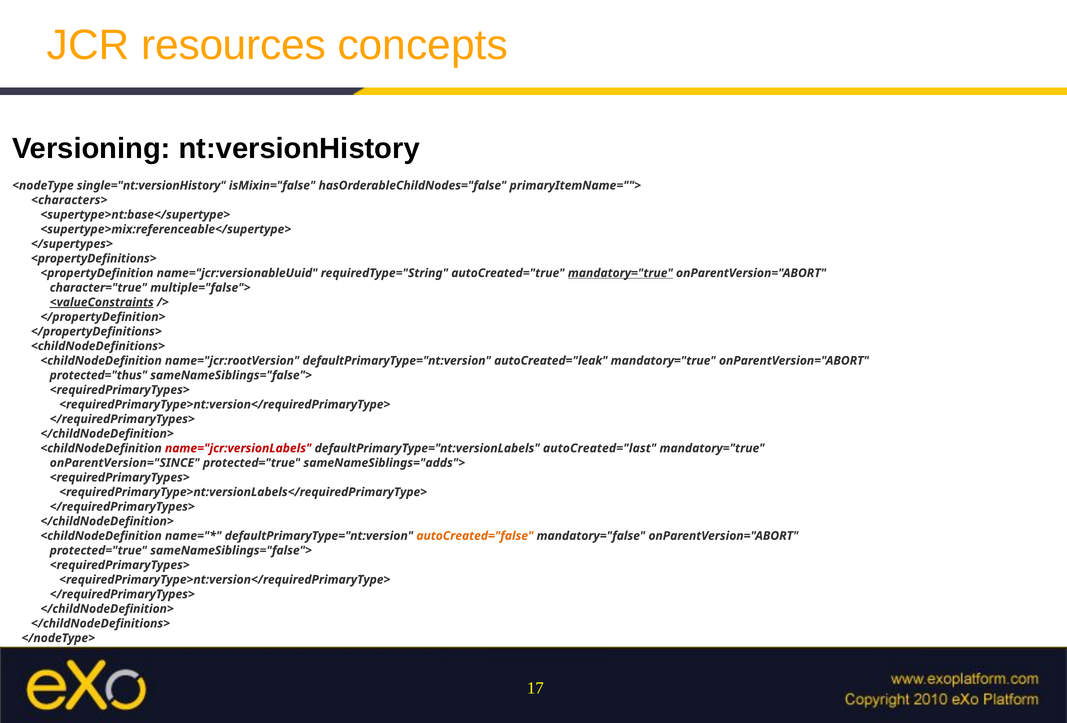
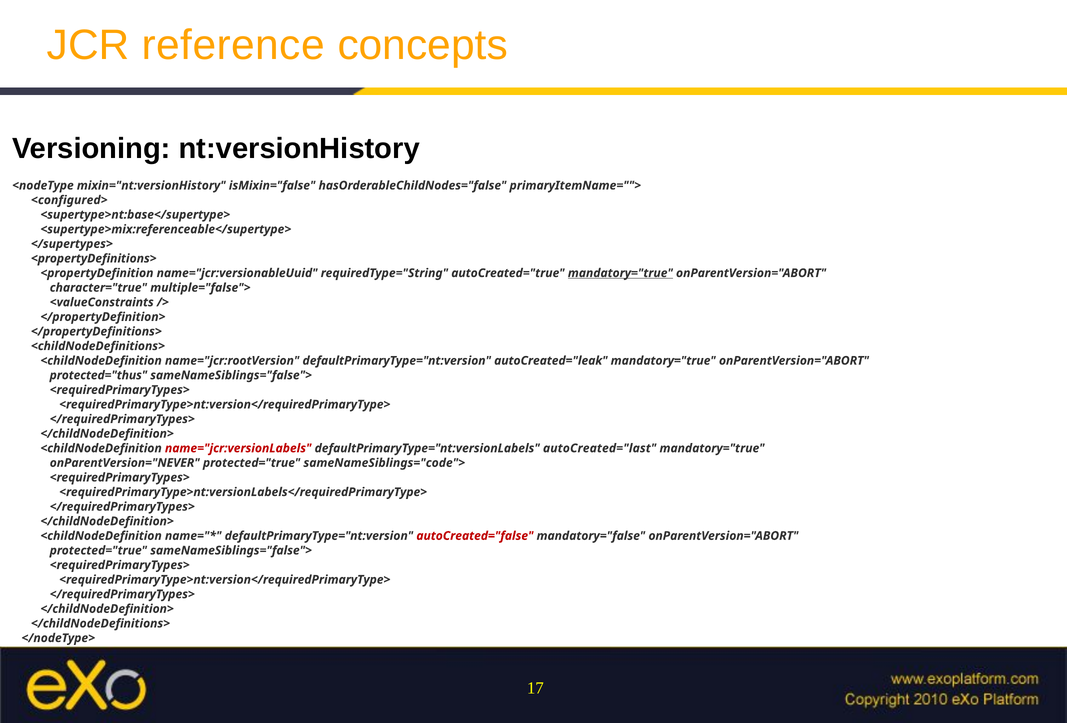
resources: resources -> reference (233, 45)
single="nt:versionHistory: single="nt:versionHistory -> mixin="nt:versionHistory (151, 185)
<characters>: <characters> -> <configured> (69, 200)
<valueConstraints underline: present -> none (102, 302)
onParentVersion="SINCE: onParentVersion="SINCE -> onParentVersion="NEVER (125, 463)
sameNameSiblings="adds">: sameNameSiblings="adds"> -> sameNameSiblings="code"> (384, 463)
autoCreated="false colour: orange -> red (475, 536)
